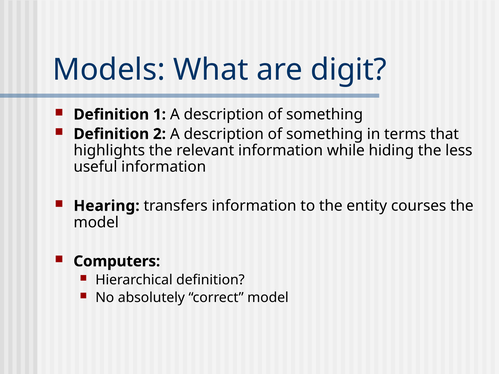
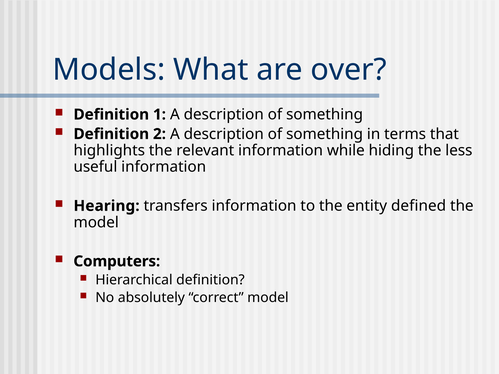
digit: digit -> over (349, 70)
courses: courses -> defined (419, 206)
